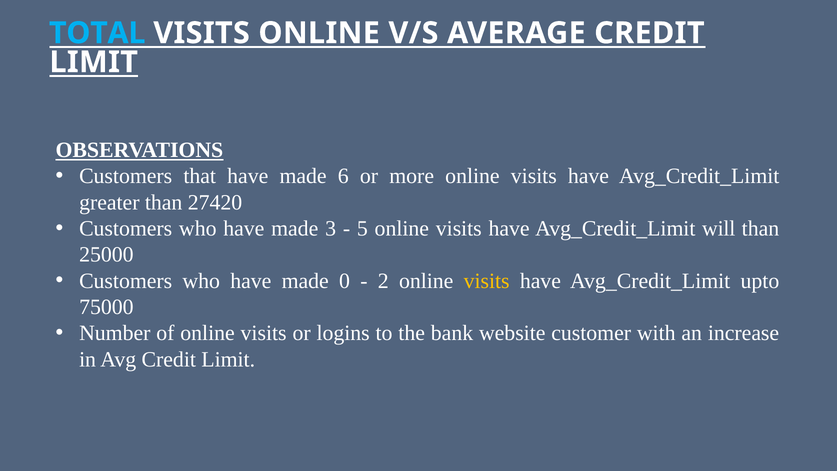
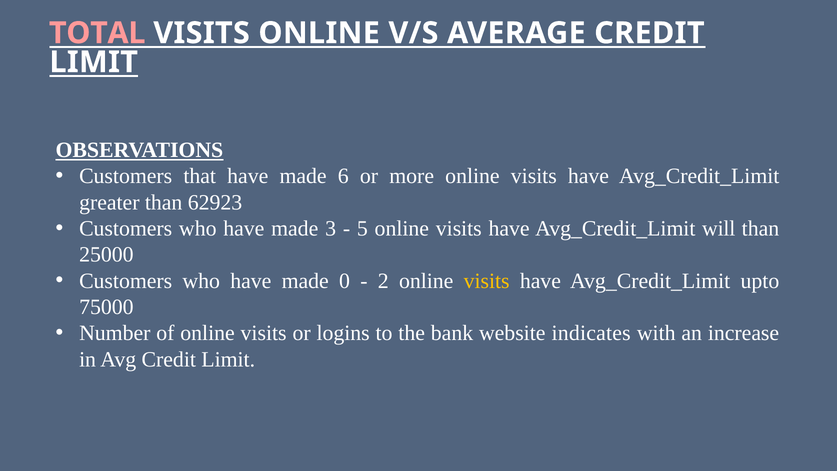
TOTAL colour: light blue -> pink (97, 33)
27420: 27420 -> 62923 (215, 202)
customer: customer -> indicates (591, 333)
